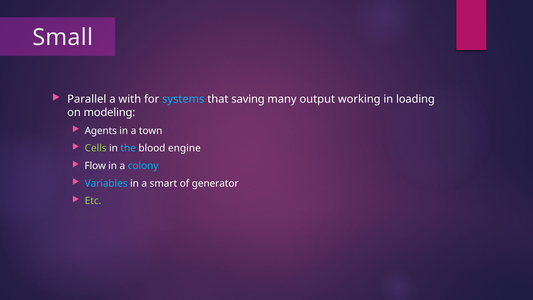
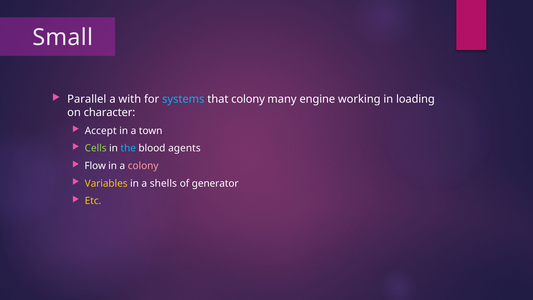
that saving: saving -> colony (248, 99)
output: output -> engine (317, 99)
modeling: modeling -> character (109, 113)
Agents: Agents -> Accept (101, 131)
engine: engine -> agents (184, 148)
colony colour: light blue -> pink (143, 166)
Variables colour: light blue -> yellow (106, 183)
smart: smart -> shells (163, 183)
Etc colour: light green -> yellow (93, 201)
